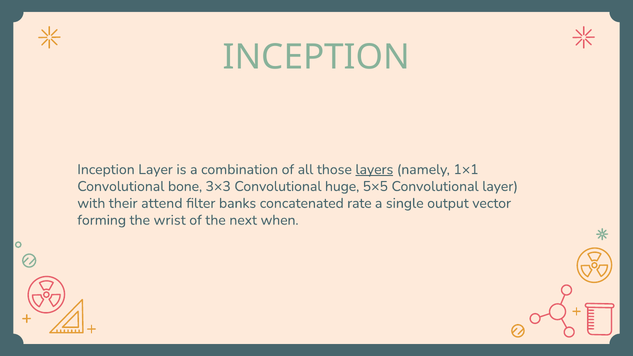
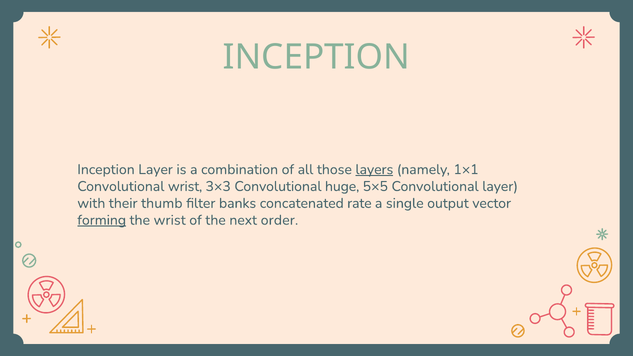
Convolutional bone: bone -> wrist (185, 186)
attend: attend -> thumb (162, 203)
forming underline: none -> present (102, 220)
when: when -> order (279, 220)
